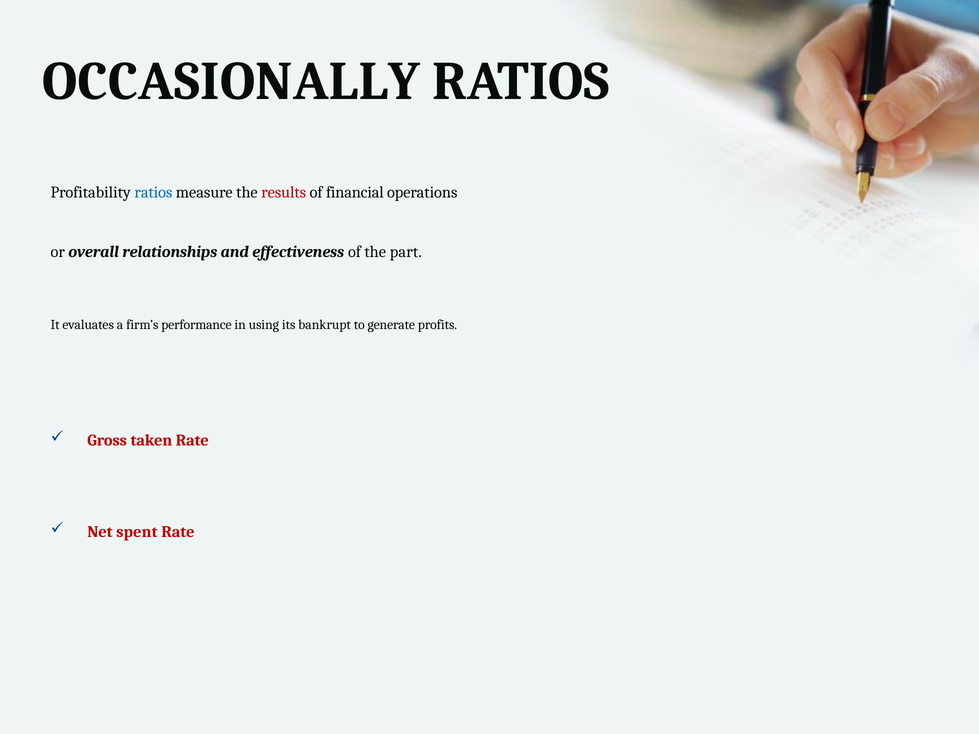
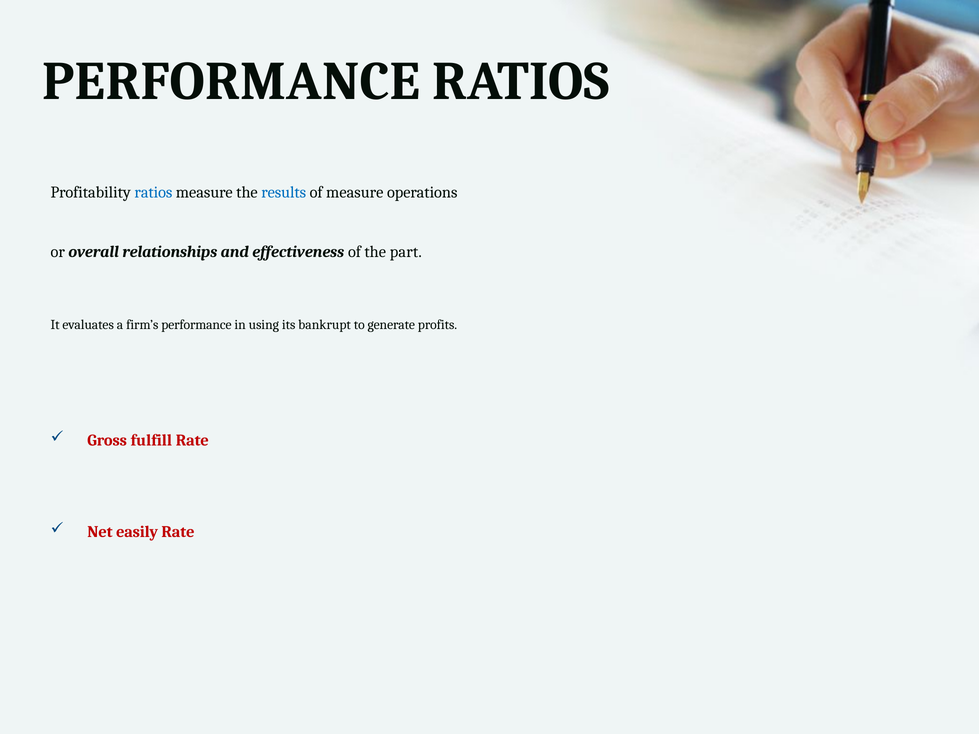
OCCASIONALLY: OCCASIONALLY -> PERFORMANCE (231, 81)
results colour: red -> blue (284, 193)
of financial: financial -> measure (355, 193)
taken: taken -> fulfill (151, 441)
spent: spent -> easily (137, 532)
